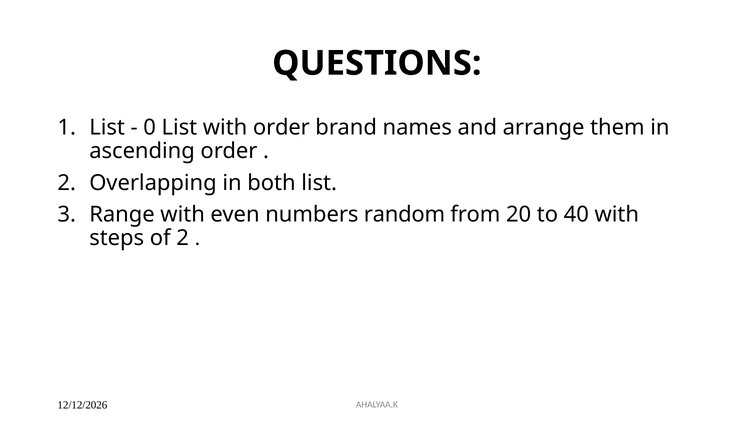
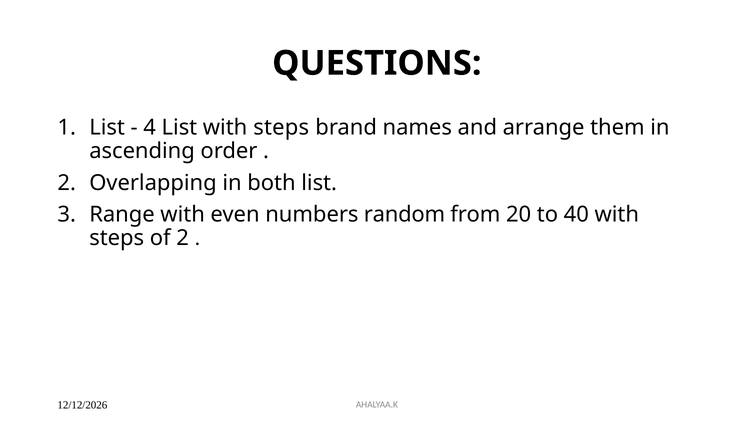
0: 0 -> 4 (150, 127)
List with order: order -> steps (281, 127)
